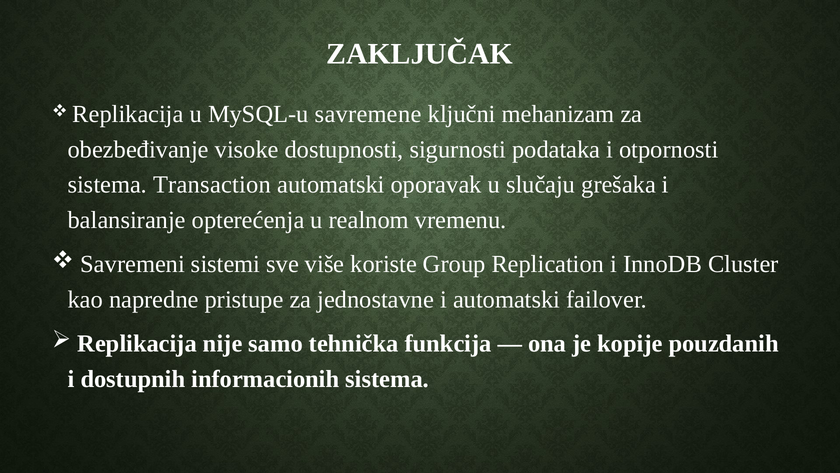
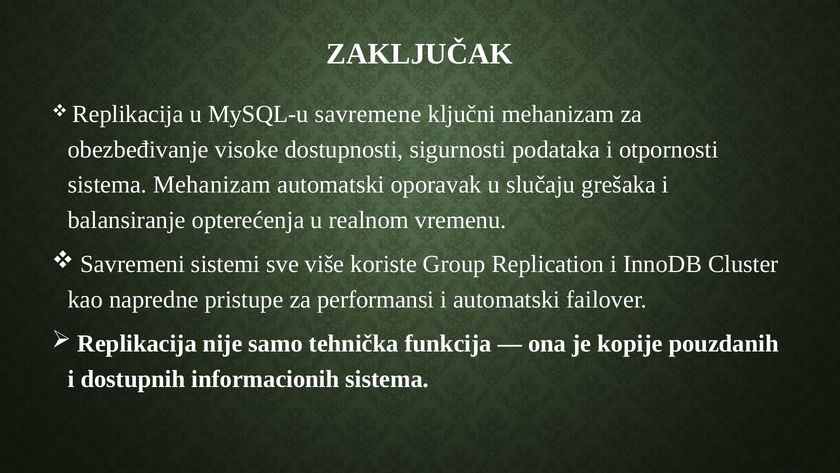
sistema Transaction: Transaction -> Mehanizam (212, 185)
jednostavne: jednostavne -> performansi (376, 299)
